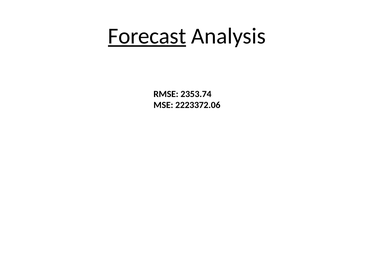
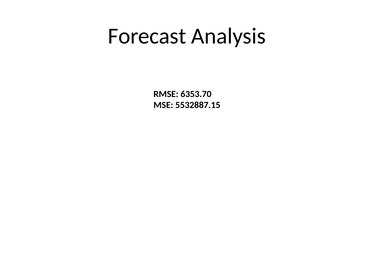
Forecast underline: present -> none (147, 36)
2353.74: 2353.74 -> 6353.70 (196, 94)
2223372.06: 2223372.06 -> 5532887.15 (198, 105)
